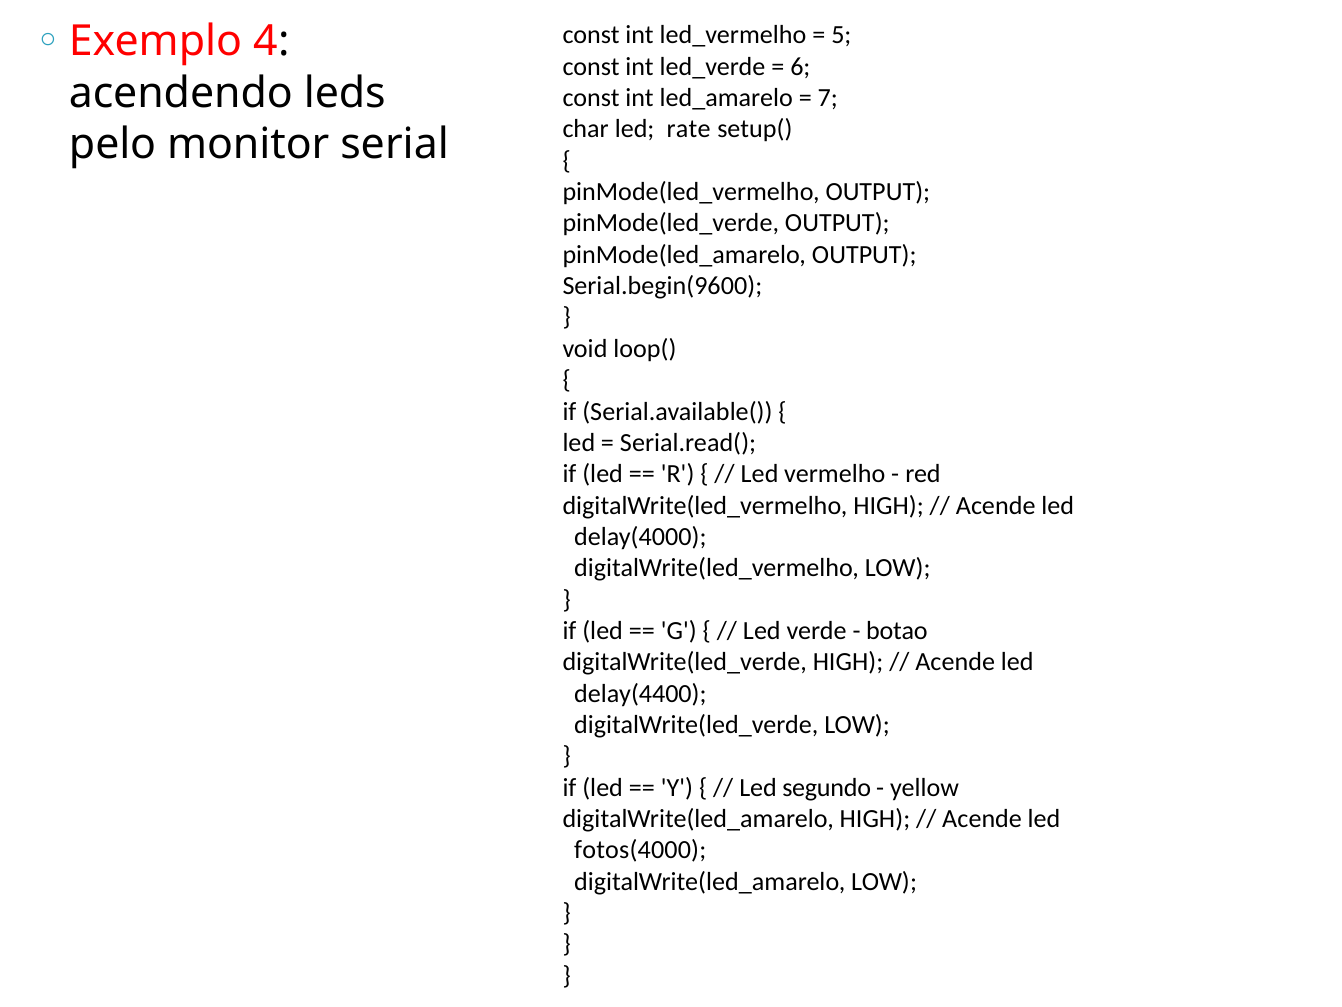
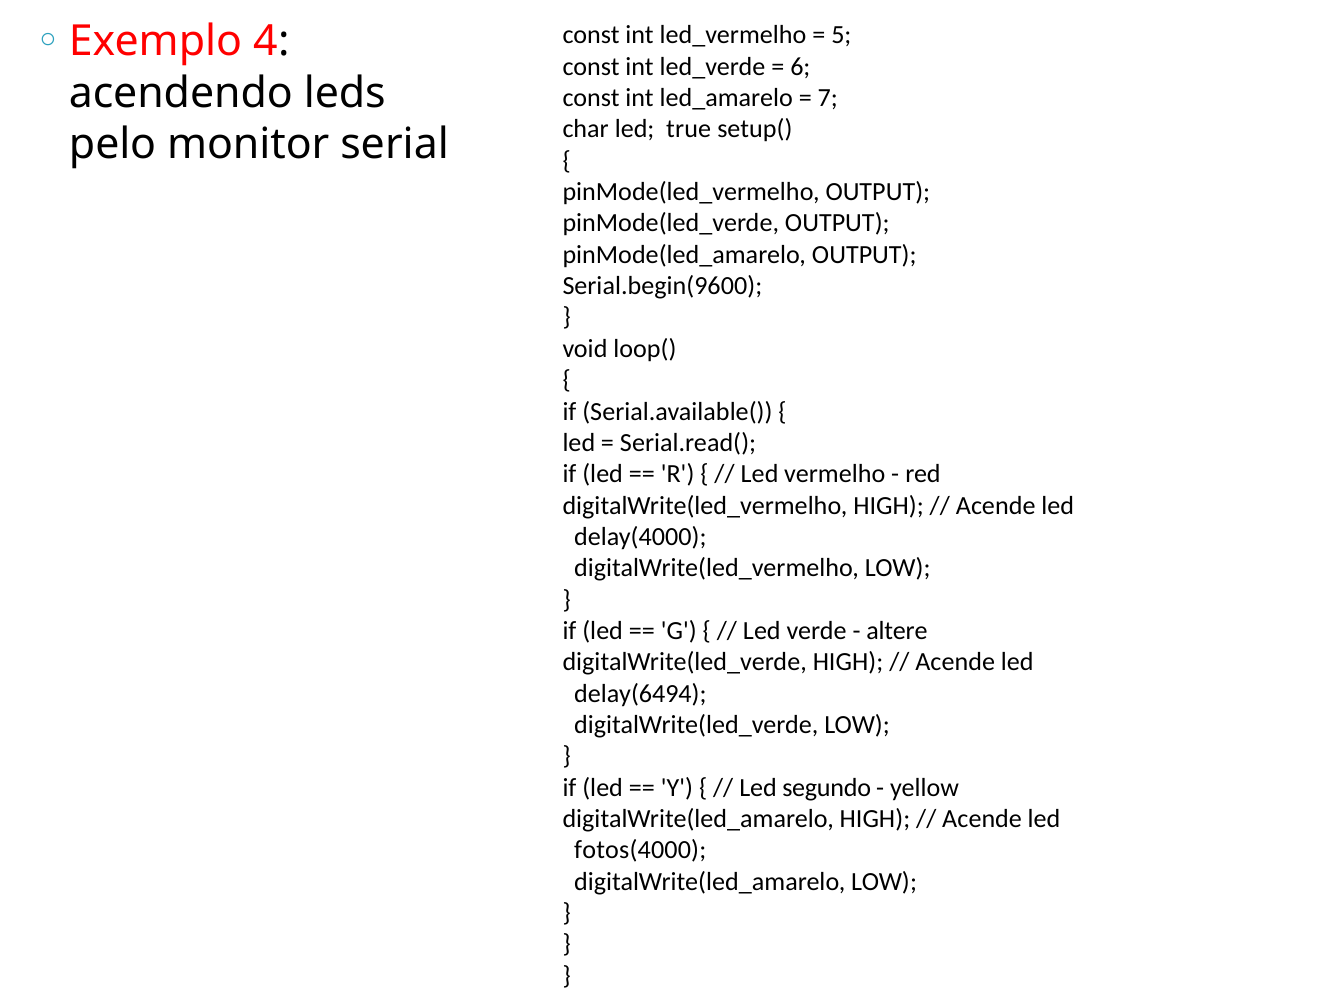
rate: rate -> true (689, 129)
botao: botao -> altere (897, 631)
delay(4400: delay(4400 -> delay(6494 (640, 693)
